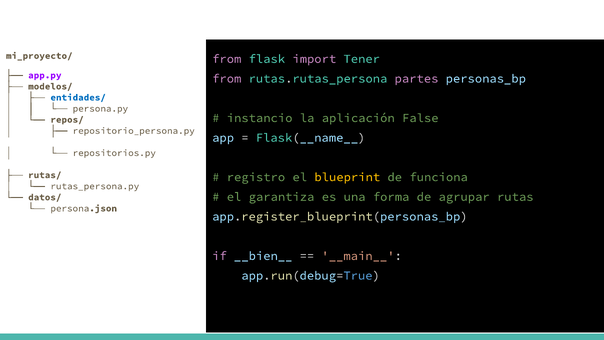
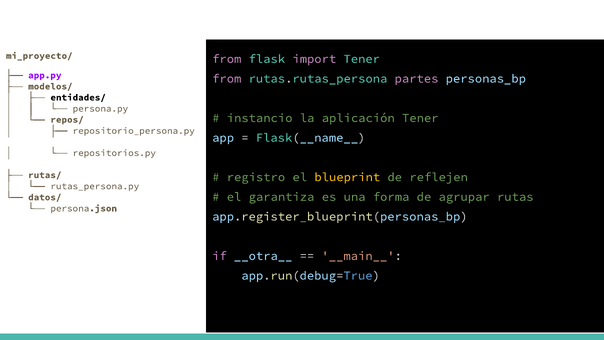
entidades/ colour: blue -> black (78, 97)
aplicación False: False -> Tener (420, 118)
funciona: funciona -> reflejen (439, 177)
__bien__: __bien__ -> __otra__ (263, 256)
